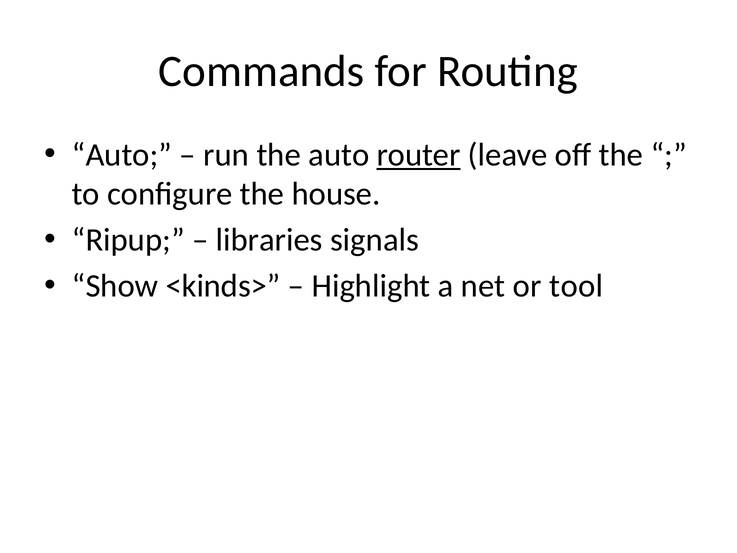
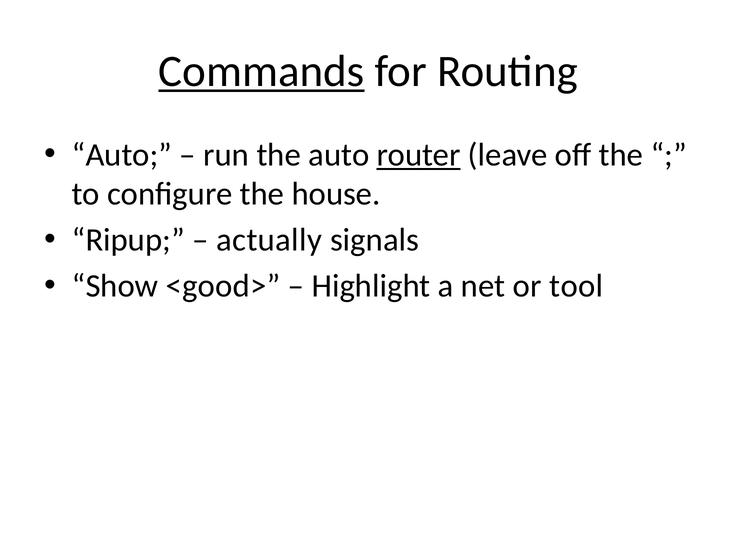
Commands underline: none -> present (261, 71)
libraries: libraries -> actually (269, 240)
<kinds>: <kinds> -> <good> (223, 286)
